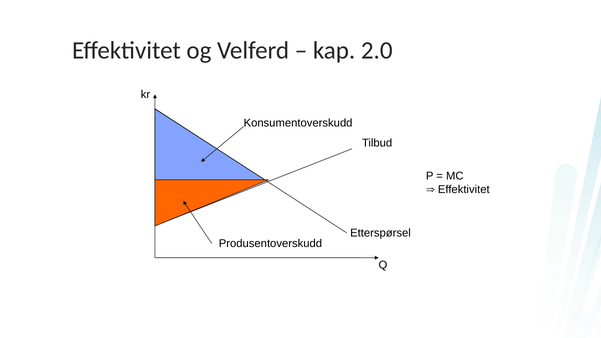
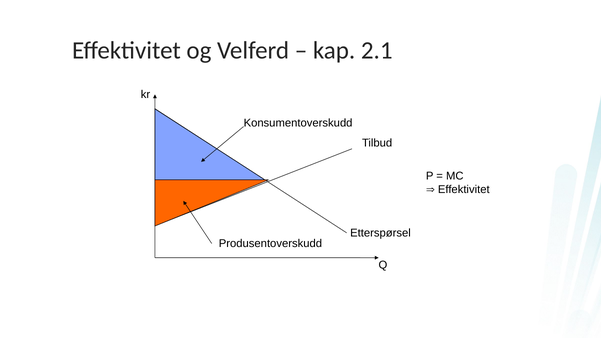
2.0: 2.0 -> 2.1 (377, 51)
